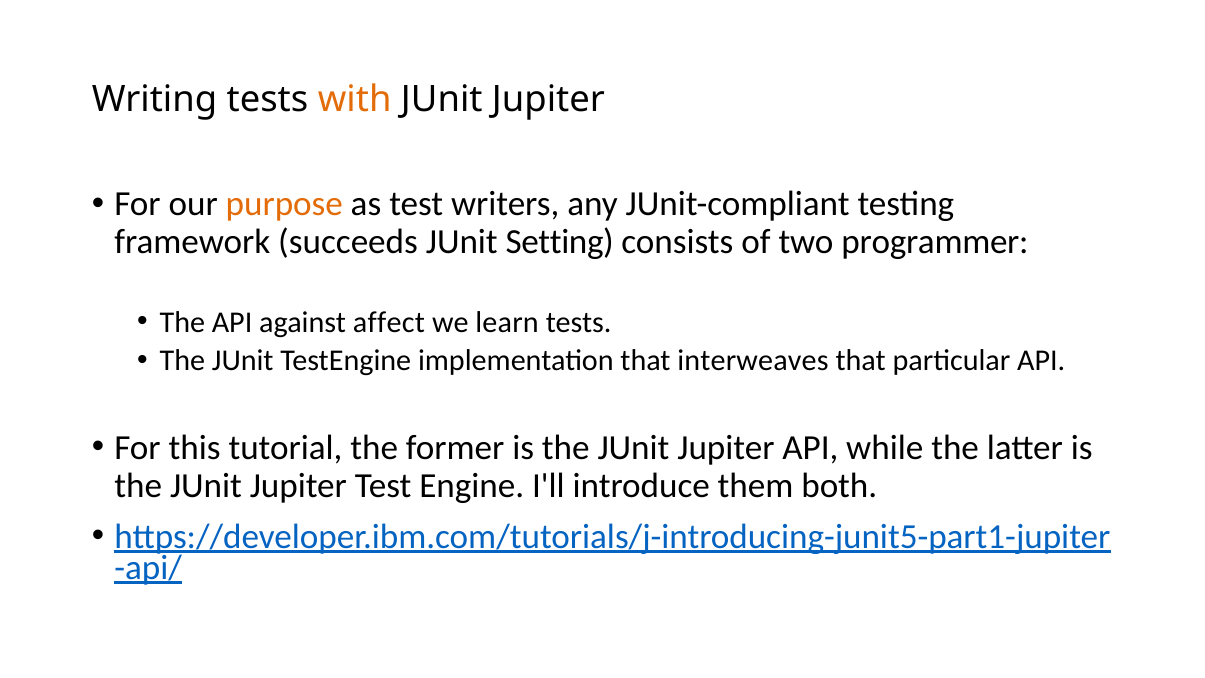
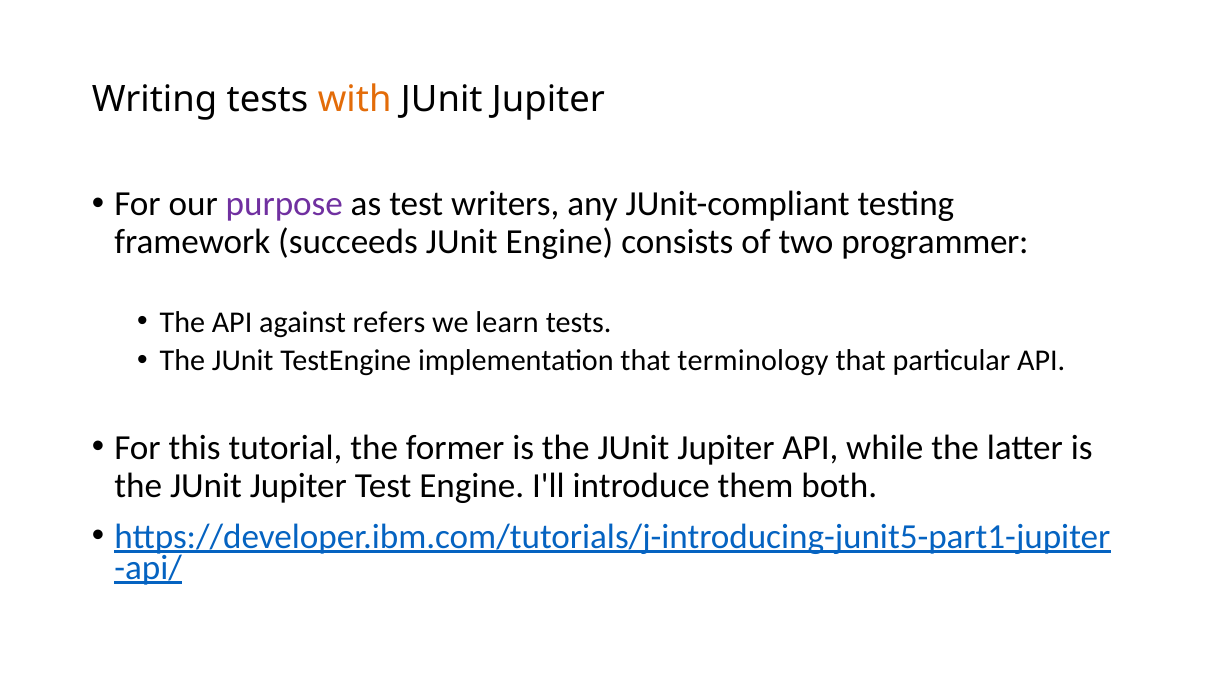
purpose colour: orange -> purple (284, 204)
JUnit Setting: Setting -> Engine (559, 242)
affect: affect -> refers (389, 322)
interweaves: interweaves -> terminology (753, 361)
